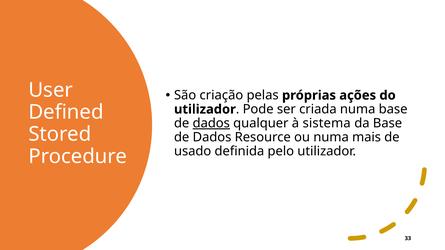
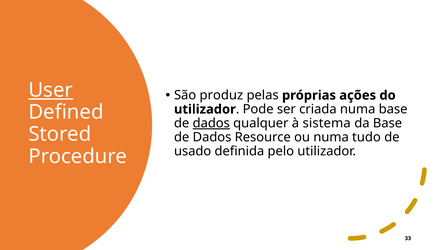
User underline: none -> present (51, 90)
criação: criação -> produz (221, 95)
mais: mais -> tudo (366, 137)
